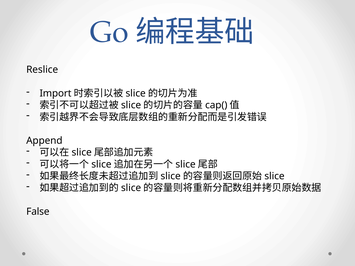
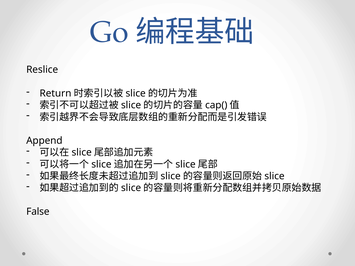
Import: Import -> Return (55, 93)
